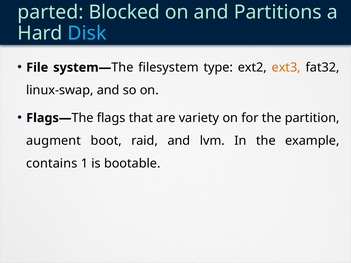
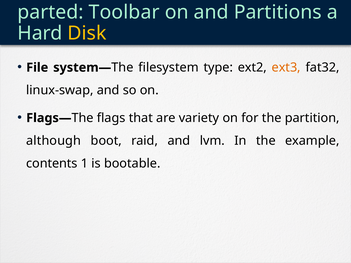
Blocked: Blocked -> Toolbar (124, 12)
Disk colour: light blue -> yellow (87, 33)
augment: augment -> although (54, 141)
contains: contains -> contents (52, 164)
